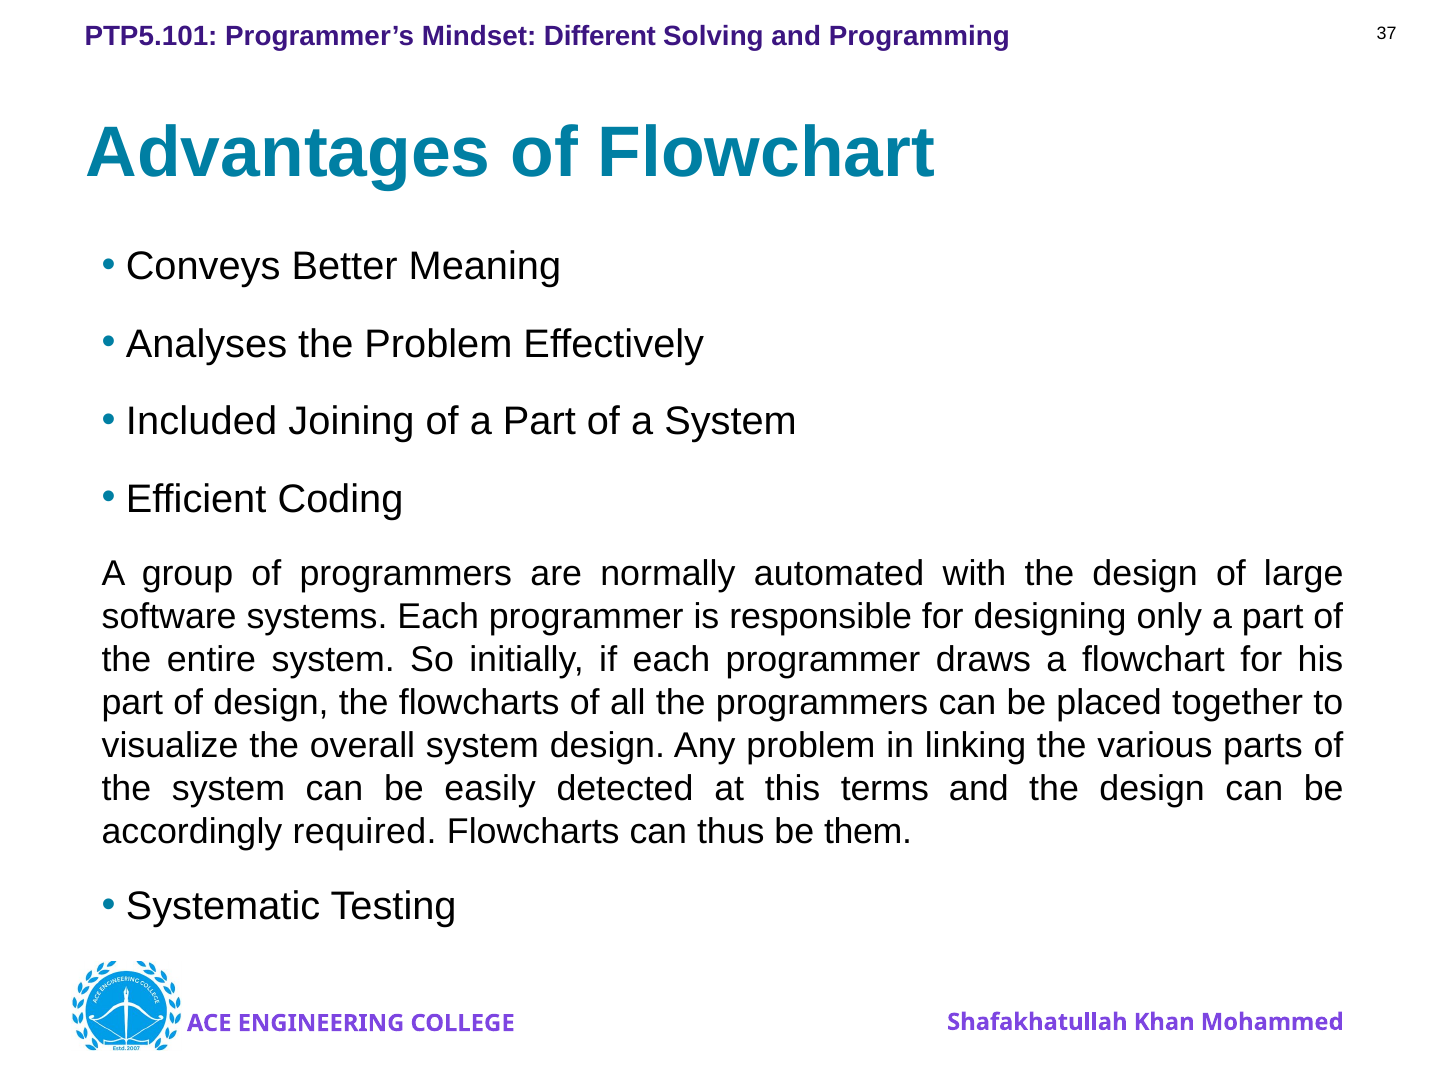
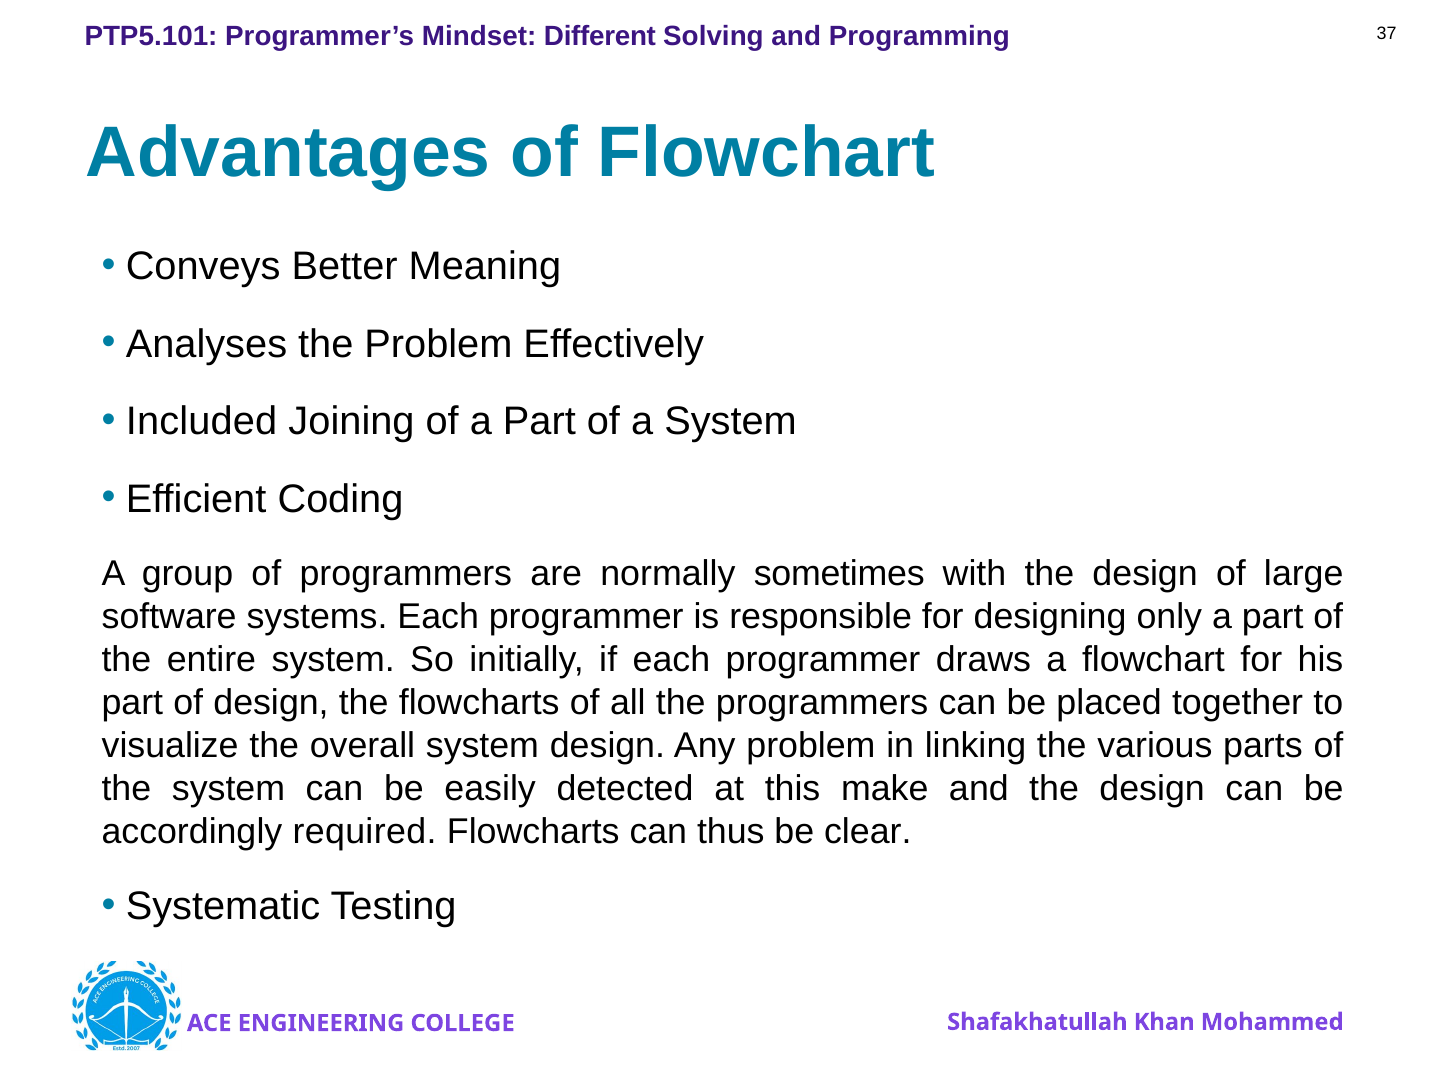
automated: automated -> sometimes (839, 574)
terms: terms -> make (885, 788)
them: them -> clear (868, 831)
